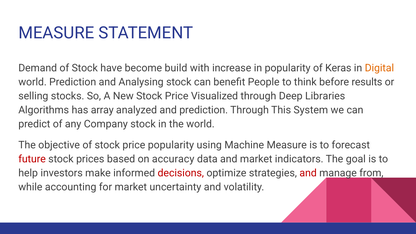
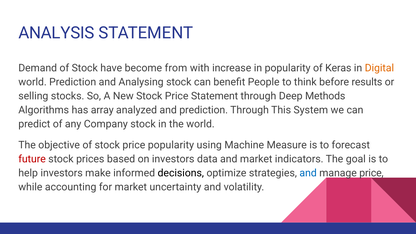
MEASURE: MEASURE -> ANALYSIS (56, 33)
build: build -> from (176, 68)
Price Visualized: Visualized -> Statement (215, 96)
Libraries: Libraries -> Methods (325, 96)
on accuracy: accuracy -> investors (173, 159)
decisions colour: red -> black (181, 173)
and colour: red -> blue (308, 173)
manage from: from -> price (371, 173)
